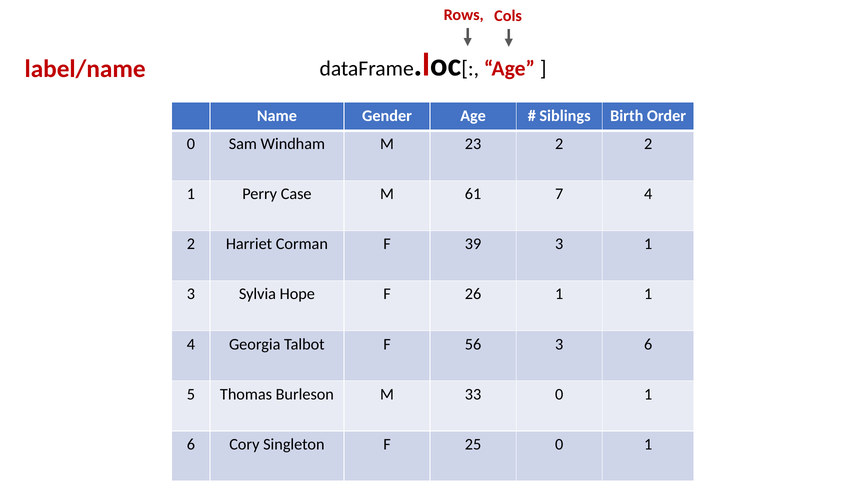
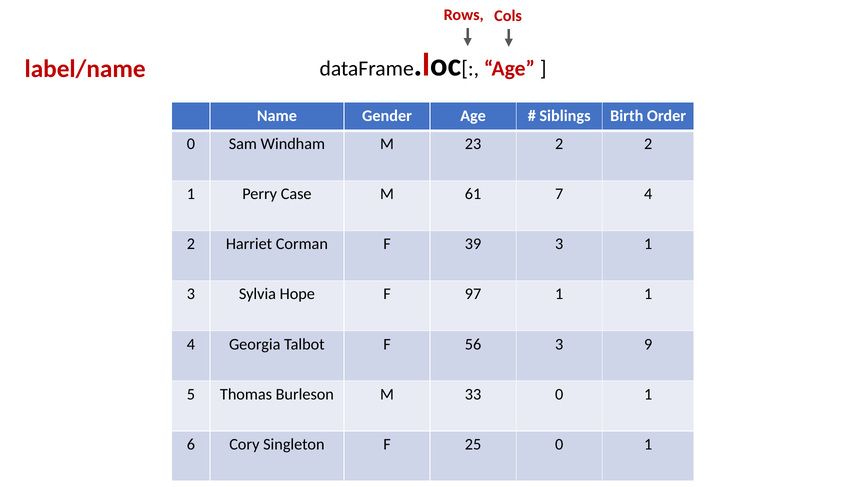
26: 26 -> 97 (473, 294)
3 6: 6 -> 9 (648, 344)
